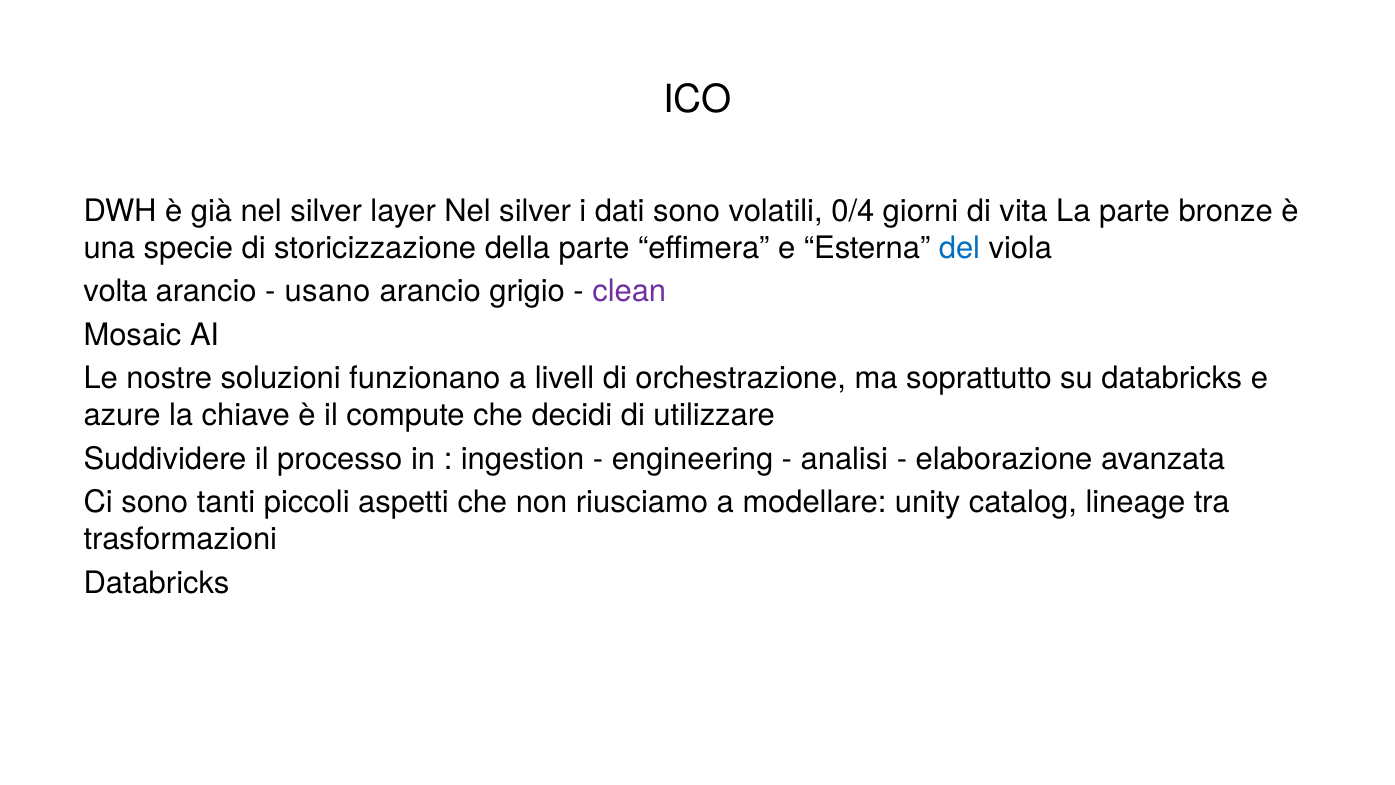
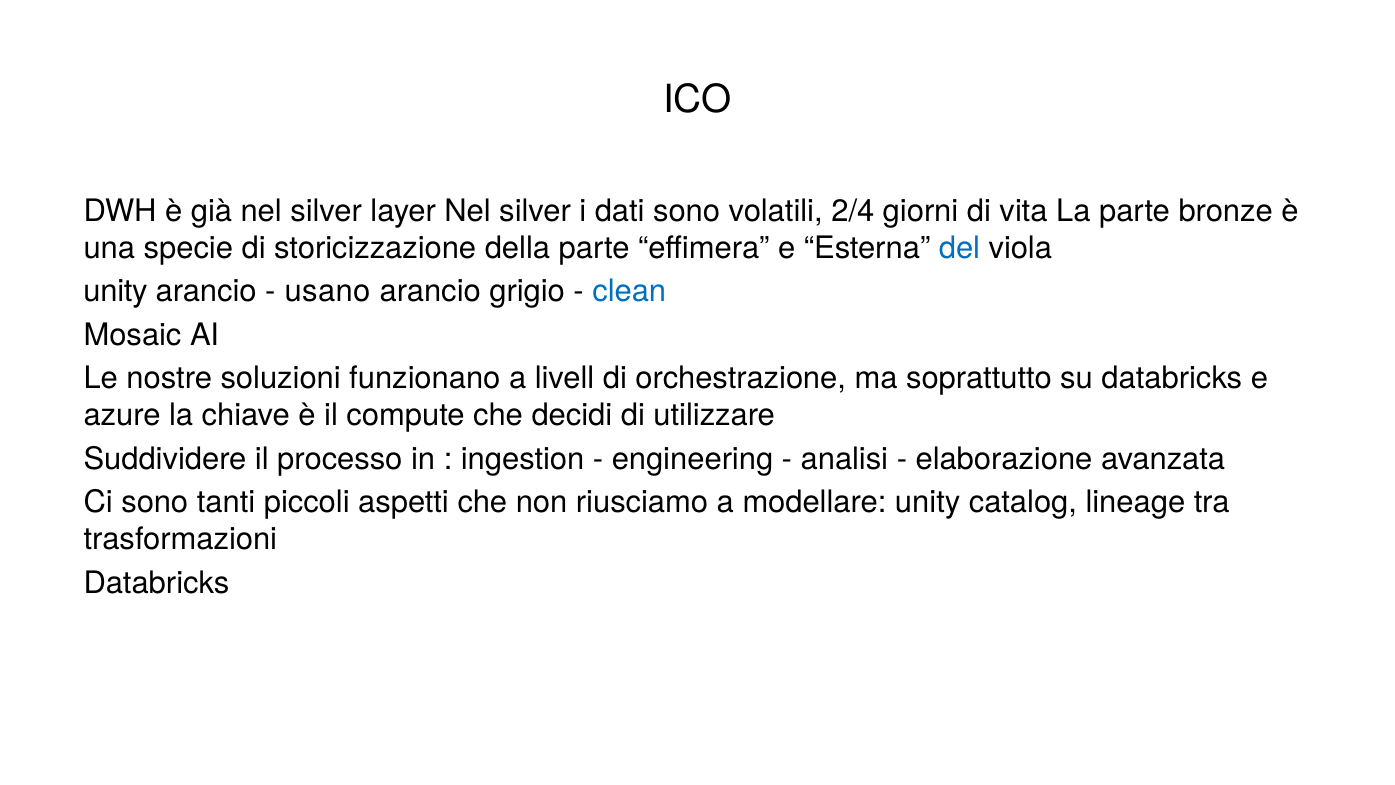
0/4: 0/4 -> 2/4 (853, 211)
volta: volta -> unity (116, 291)
clean colour: purple -> blue (629, 291)
